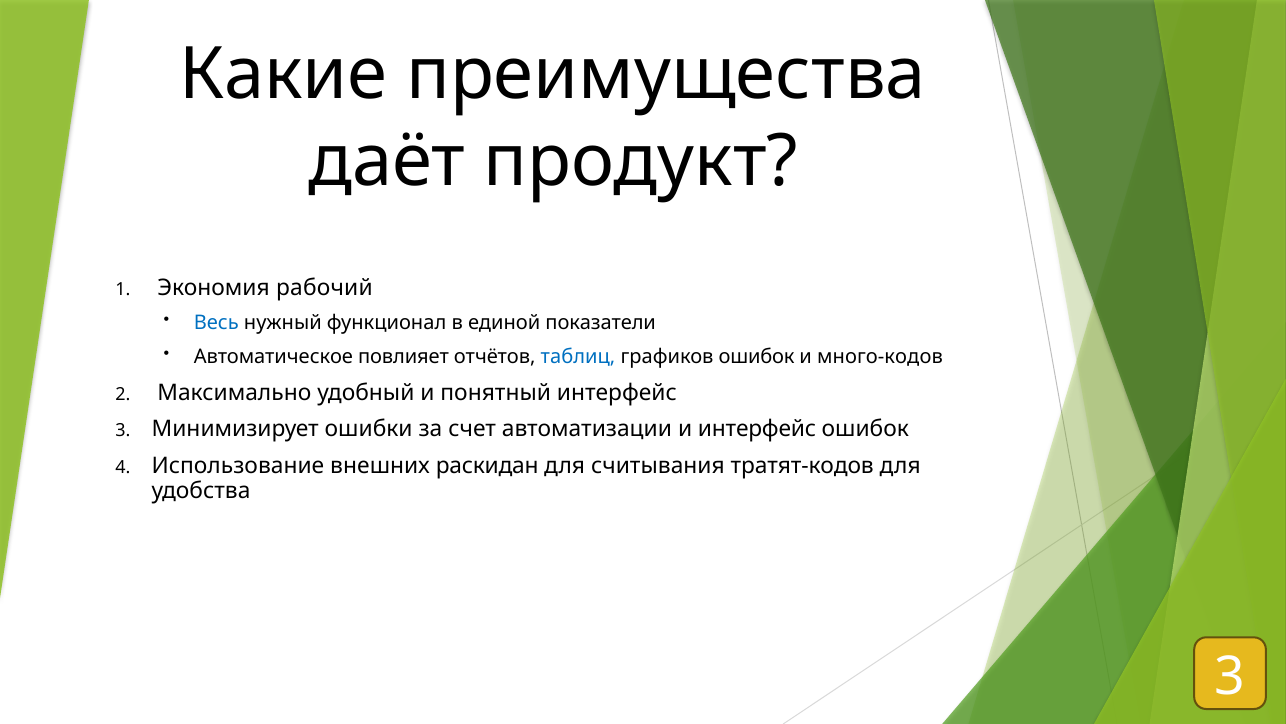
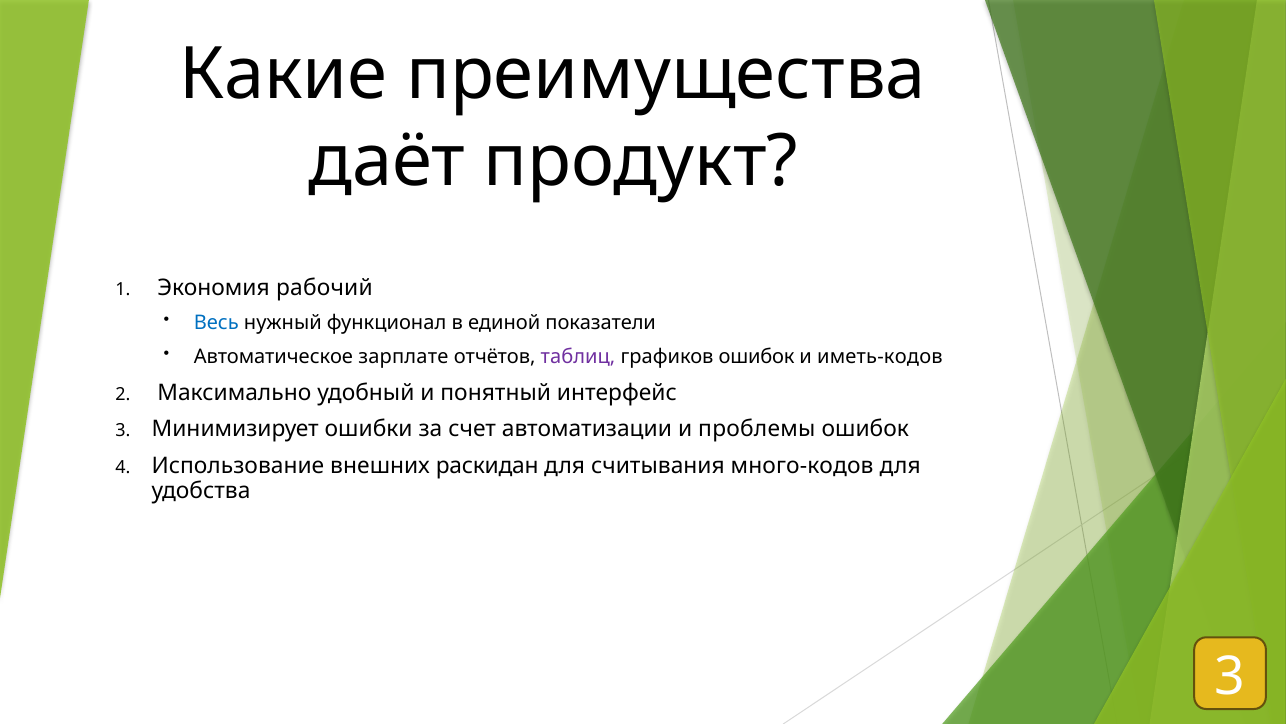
повлияет: повлияет -> зарплате (403, 357)
таблиц colour: blue -> purple (578, 357)
много-кодов: много-кодов -> иметь-кодов (880, 357)
и интерфейс: интерфейс -> проблемы (757, 429)
тратят-кодов: тратят-кодов -> много-кодов (802, 465)
